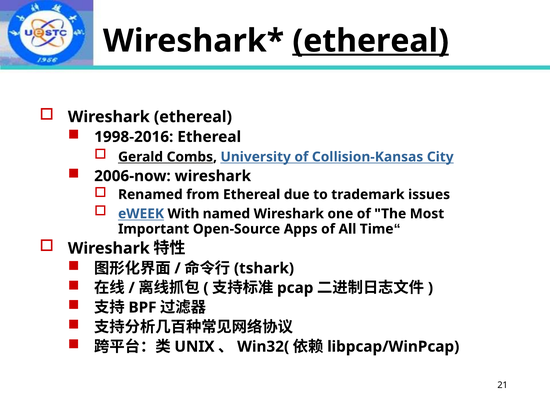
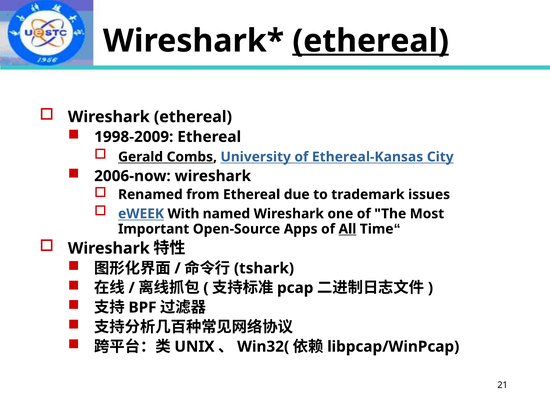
1998-2016: 1998-2016 -> 1998-2009 (134, 137)
Collision-Kansas: Collision-Kansas -> Ethereal-Kansas (368, 157)
All underline: none -> present (347, 229)
